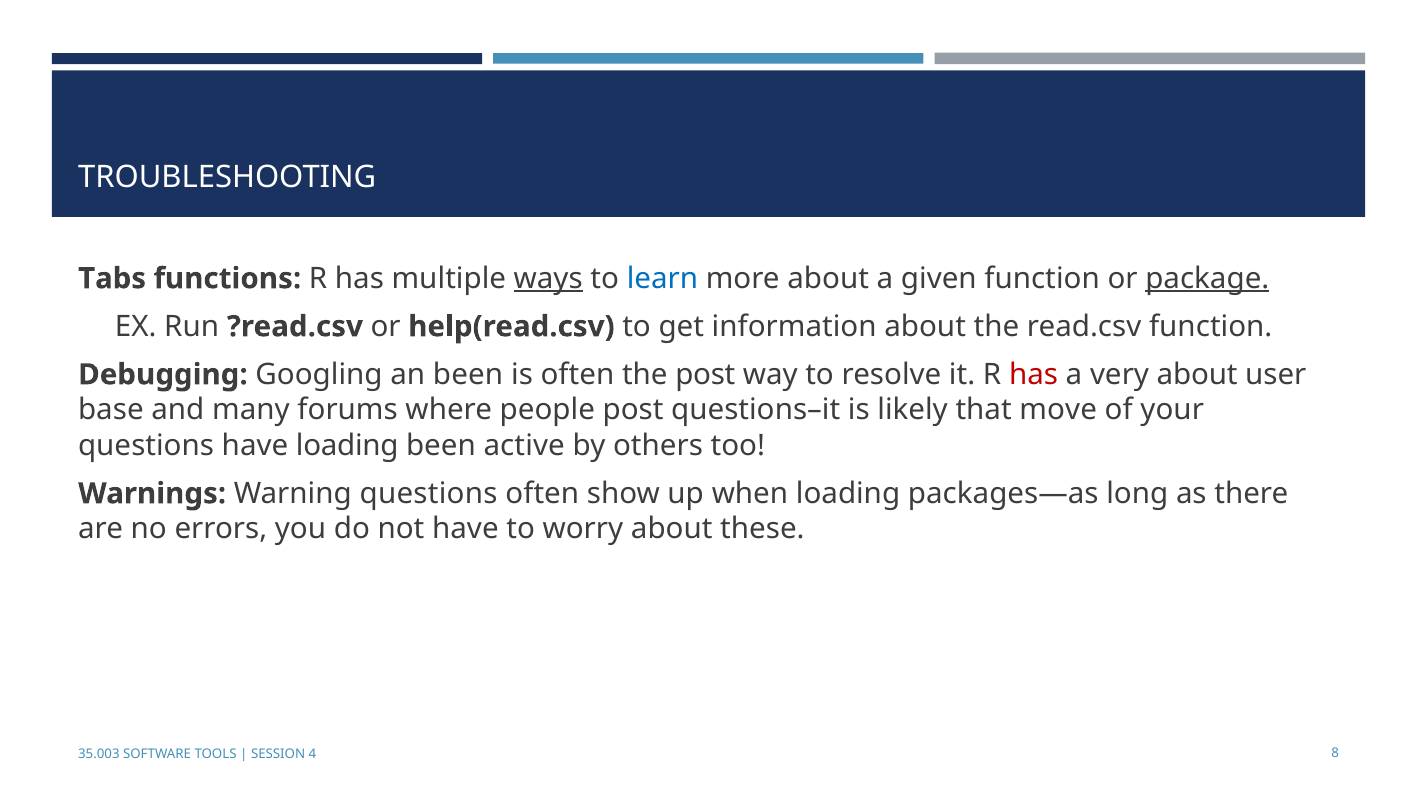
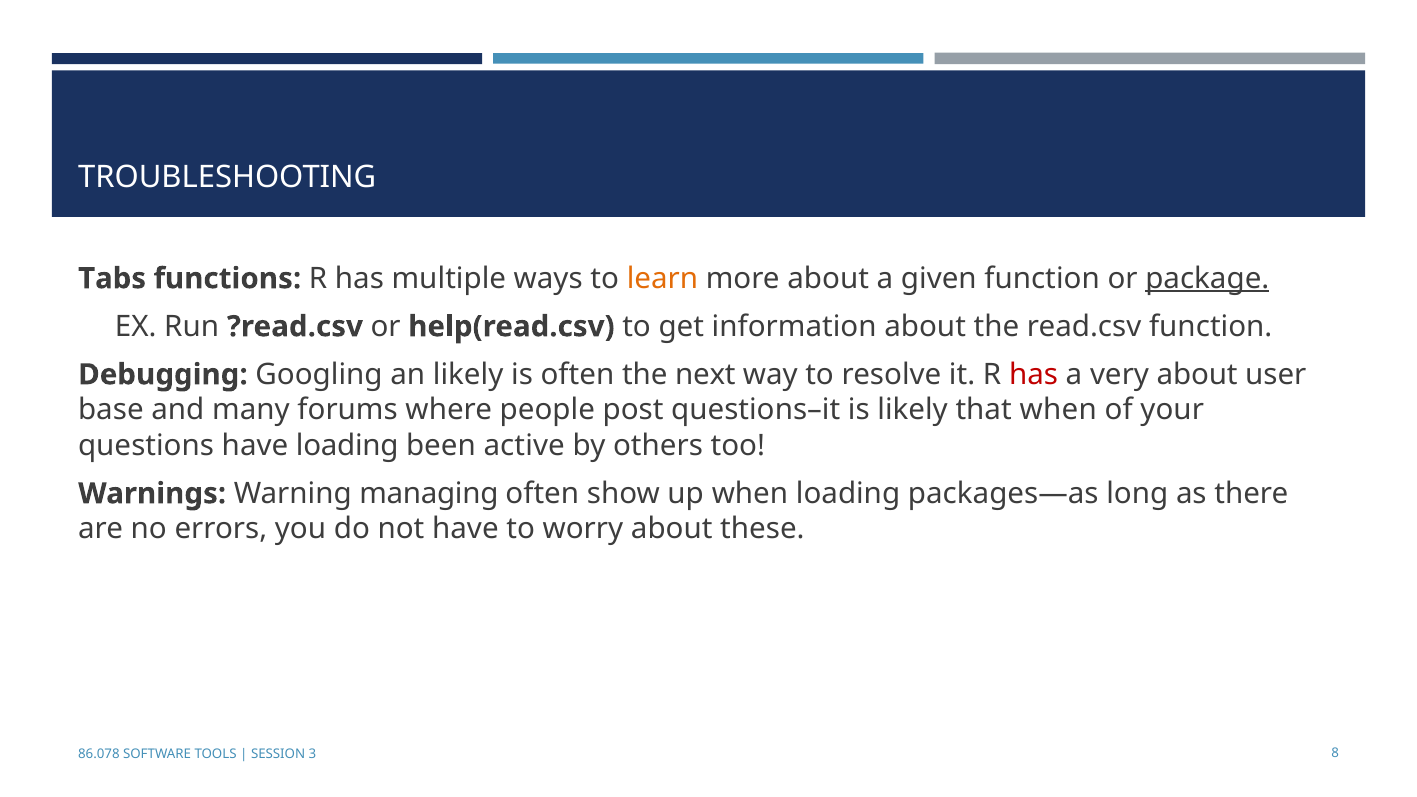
ways underline: present -> none (548, 279)
learn colour: blue -> orange (662, 279)
an been: been -> likely (468, 375)
the post: post -> next (705, 375)
that move: move -> when (1058, 410)
Warning questions: questions -> managing (429, 494)
35.003: 35.003 -> 86.078 (99, 754)
4: 4 -> 3 (312, 754)
